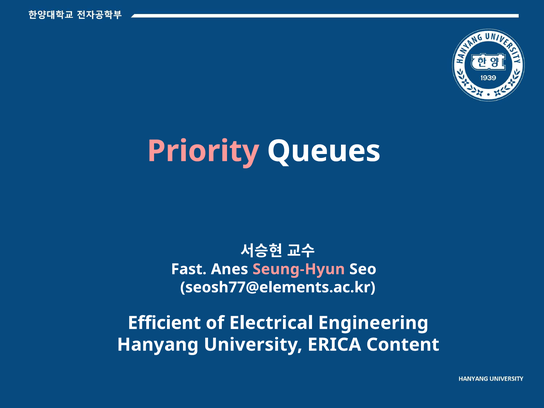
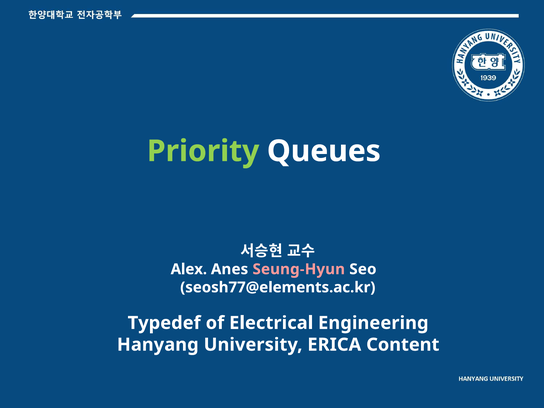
Priority colour: pink -> light green (203, 151)
Fast: Fast -> Alex (189, 269)
Efficient: Efficient -> Typedef (164, 323)
